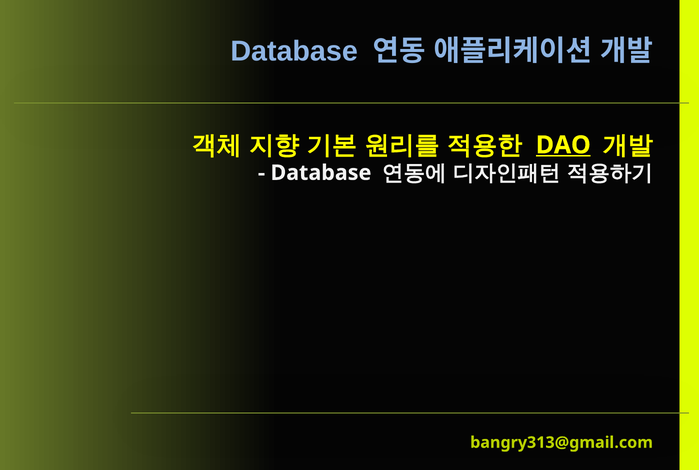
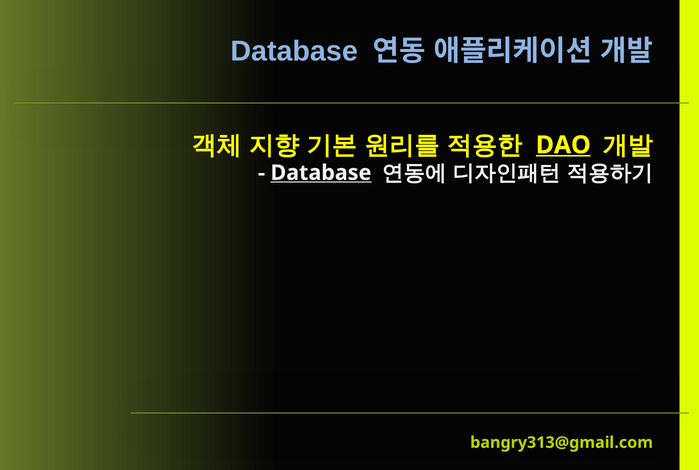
Database underline: none -> present (321, 173)
